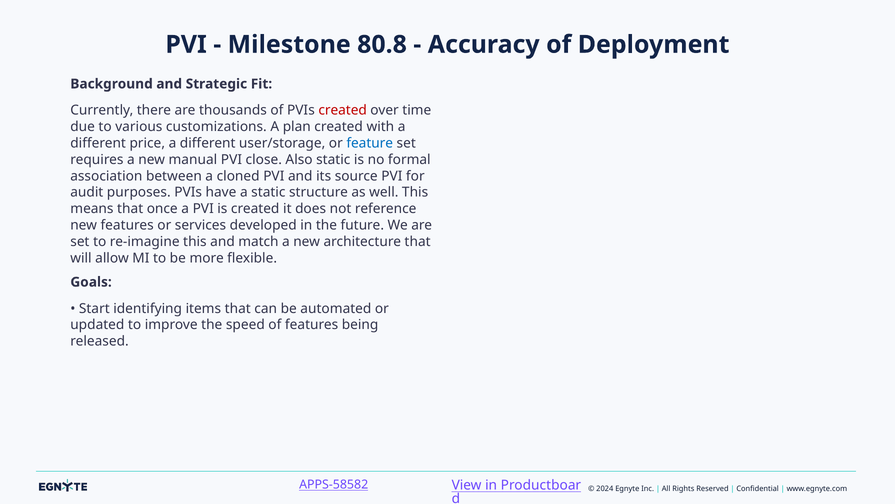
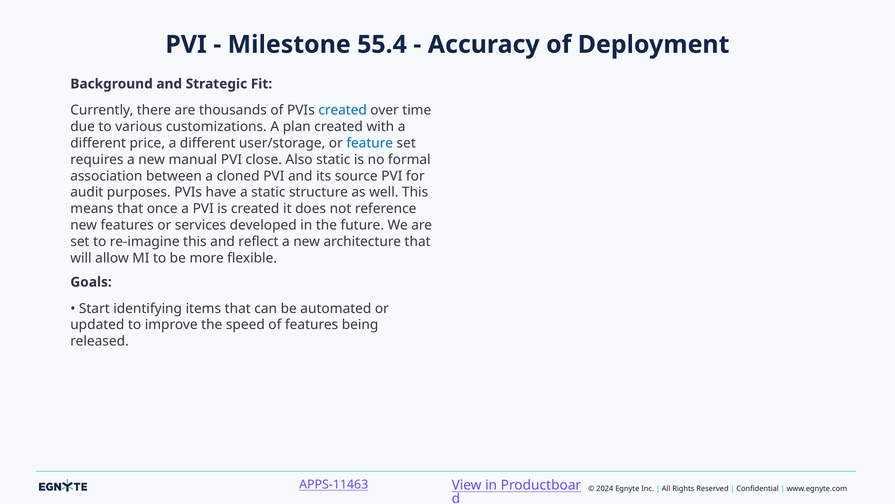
80.8: 80.8 -> 55.4 (382, 45)
created colour: red -> blue (343, 110)
match: match -> reflect (258, 242)
APPS-58582: APPS-58582 -> APPS-11463 (334, 484)
